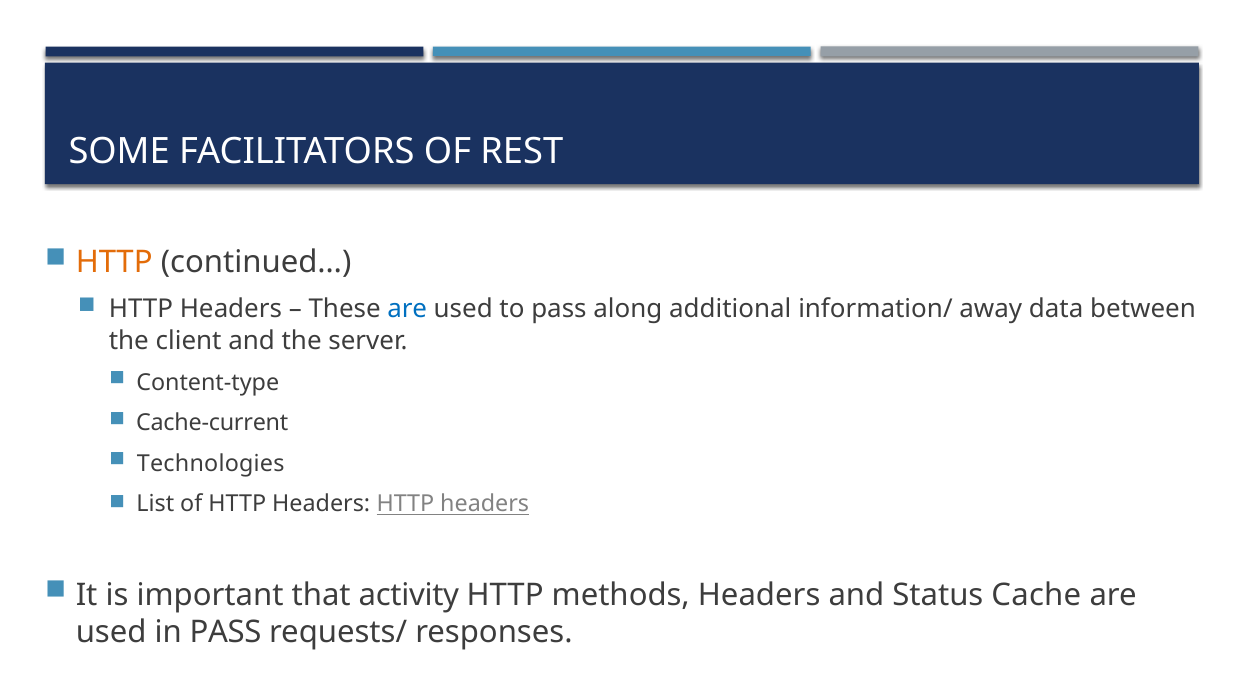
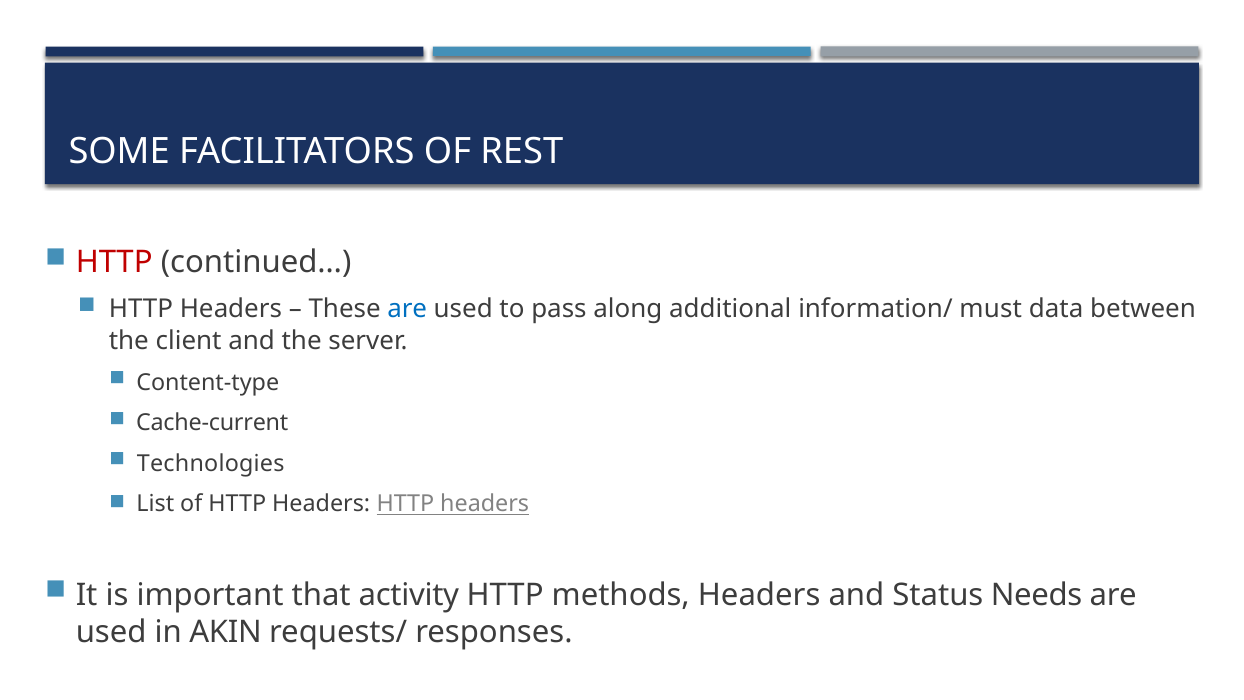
HTTP colour: orange -> red (114, 262)
away: away -> must (991, 309)
Cache: Cache -> Needs (1037, 595)
in PASS: PASS -> AKIN (226, 632)
